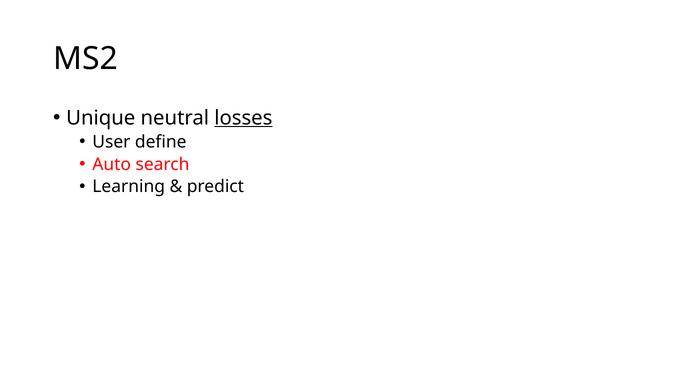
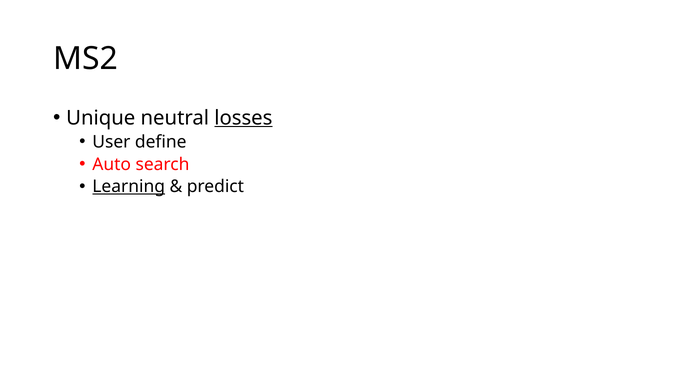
Learning underline: none -> present (129, 187)
